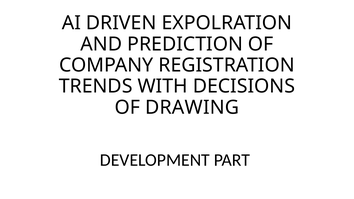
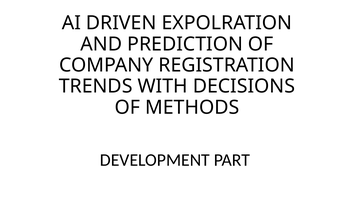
DRAWING: DRAWING -> METHODS (192, 107)
